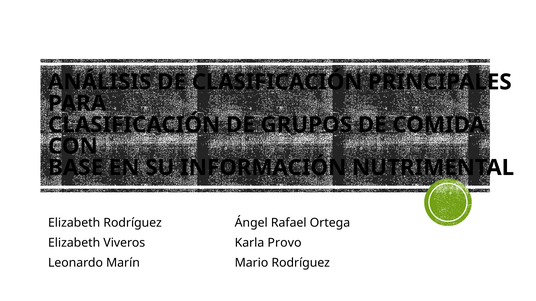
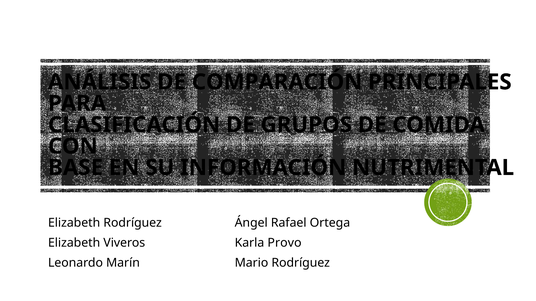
DE CLASIFICACIÓN: CLASIFICACIÓN -> COMPARACIÓN (277, 82)
